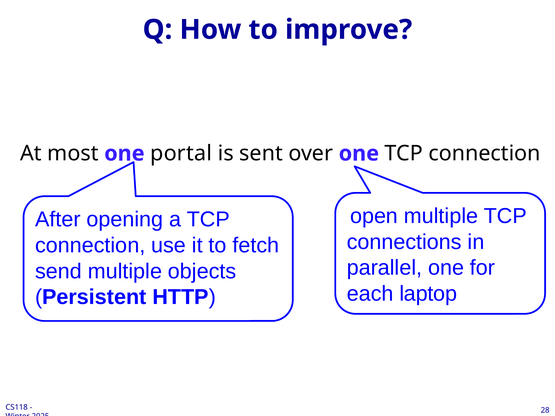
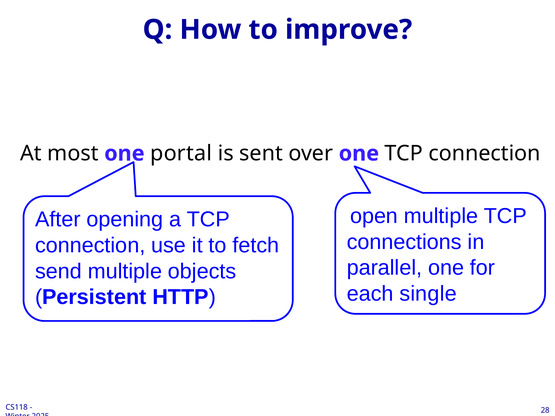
laptop: laptop -> single (428, 294)
